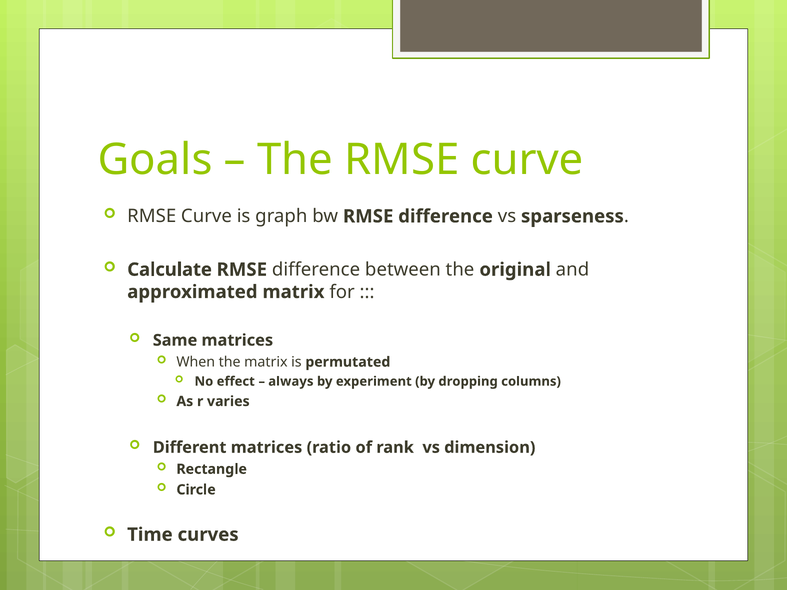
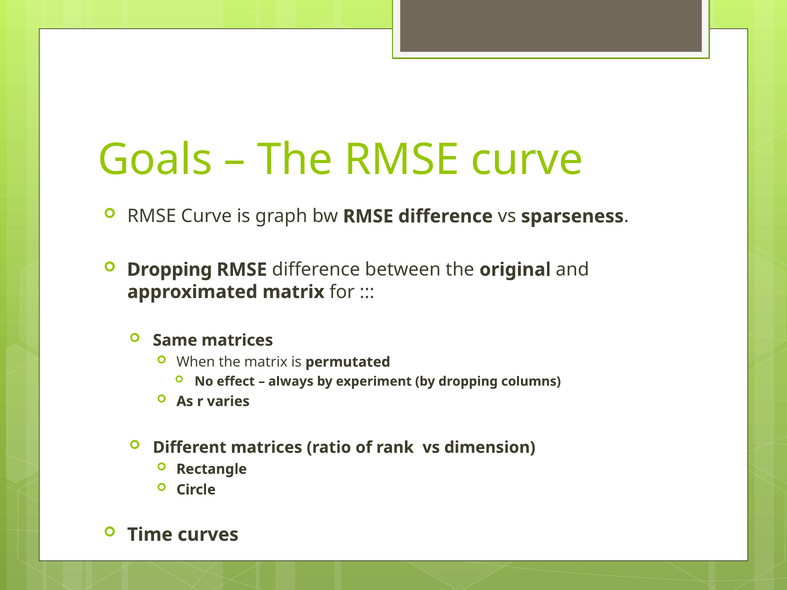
Calculate: Calculate -> Dropping (170, 270)
